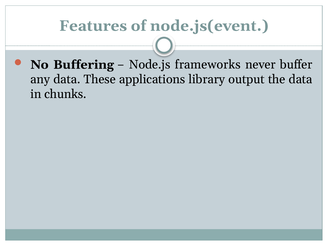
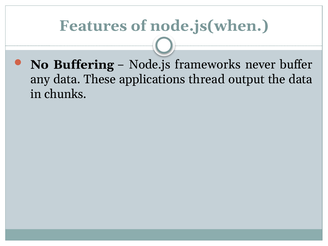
node.js(event: node.js(event -> node.js(when (209, 26)
library: library -> thread (207, 79)
